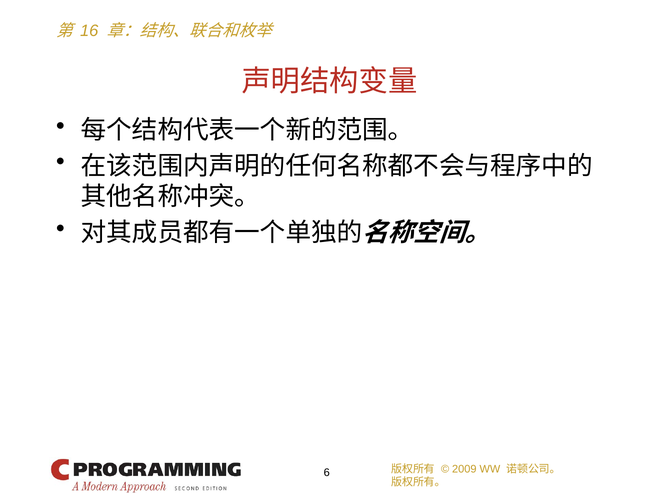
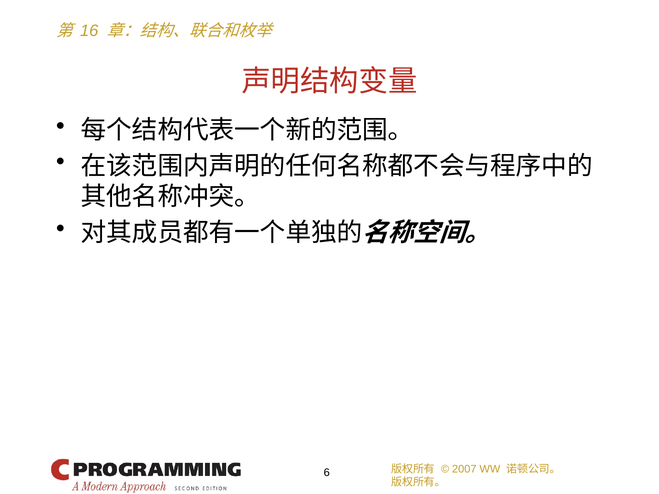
2009: 2009 -> 2007 (464, 469)
